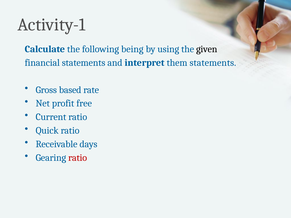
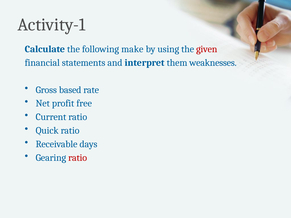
being: being -> make (132, 49)
given colour: black -> red (207, 49)
them statements: statements -> weaknesses (213, 63)
